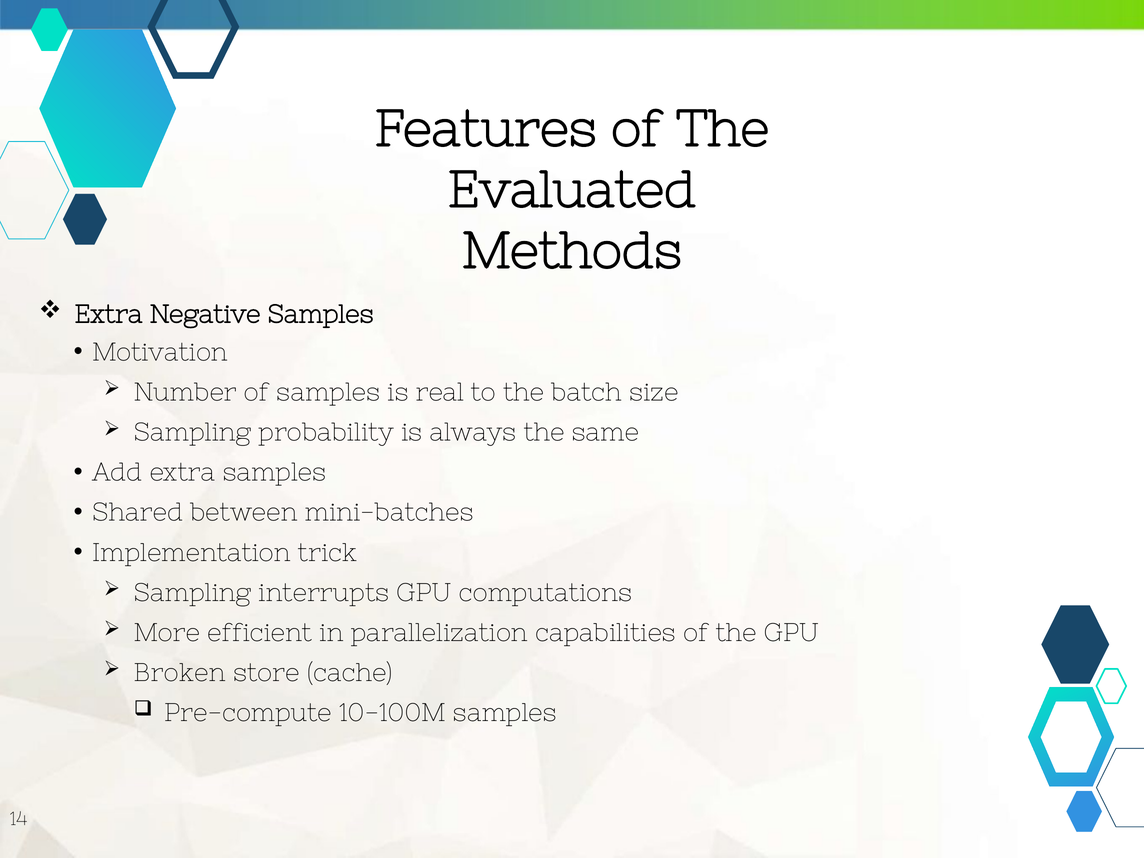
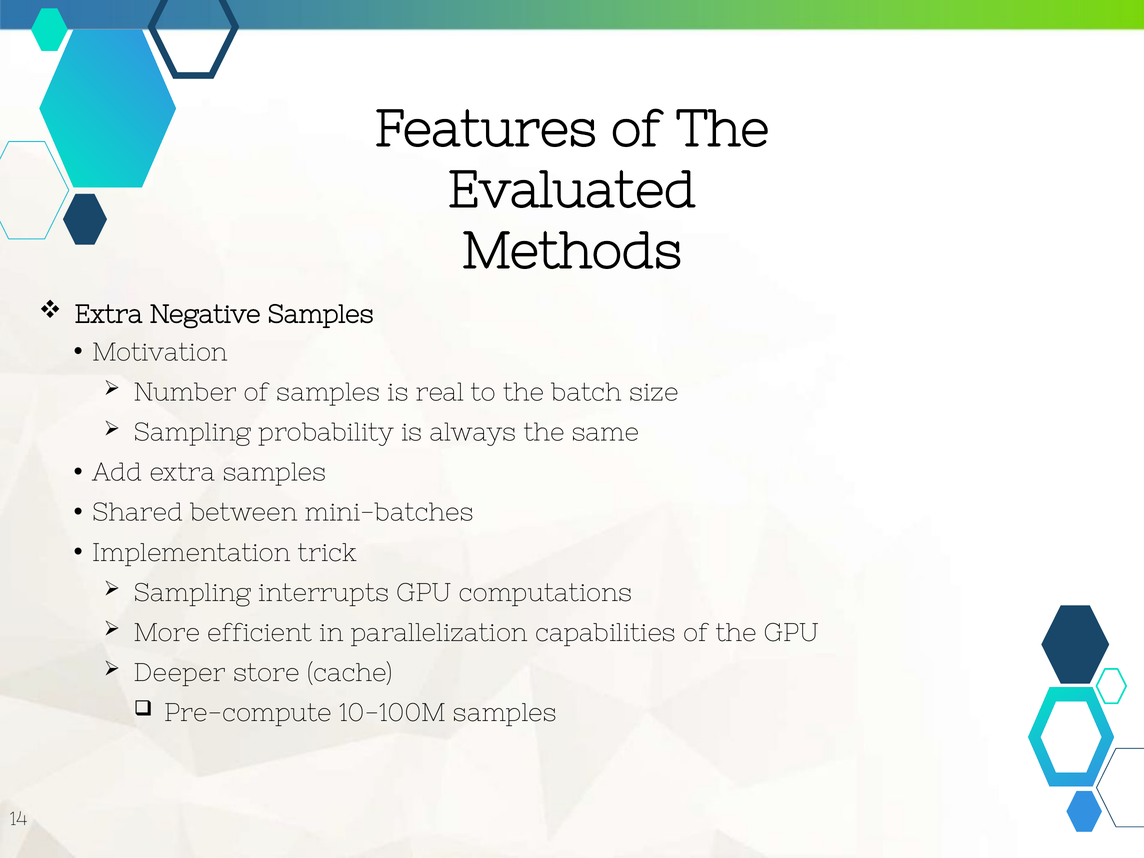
Broken: Broken -> Deeper (180, 673)
